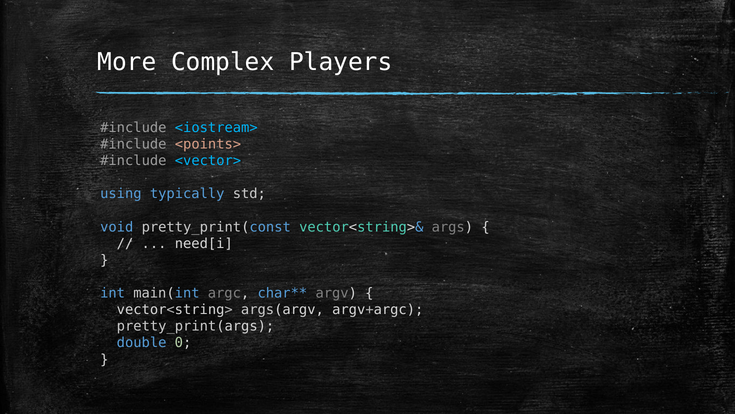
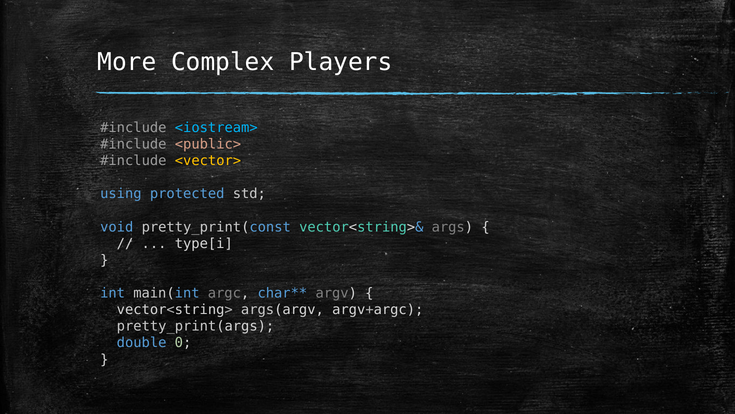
<points>: <points> -> <public> (208, 144)
<vector> colour: light blue -> yellow (208, 161)
typically: typically -> protected (187, 194)
need[i: need[i -> type[i (204, 243)
